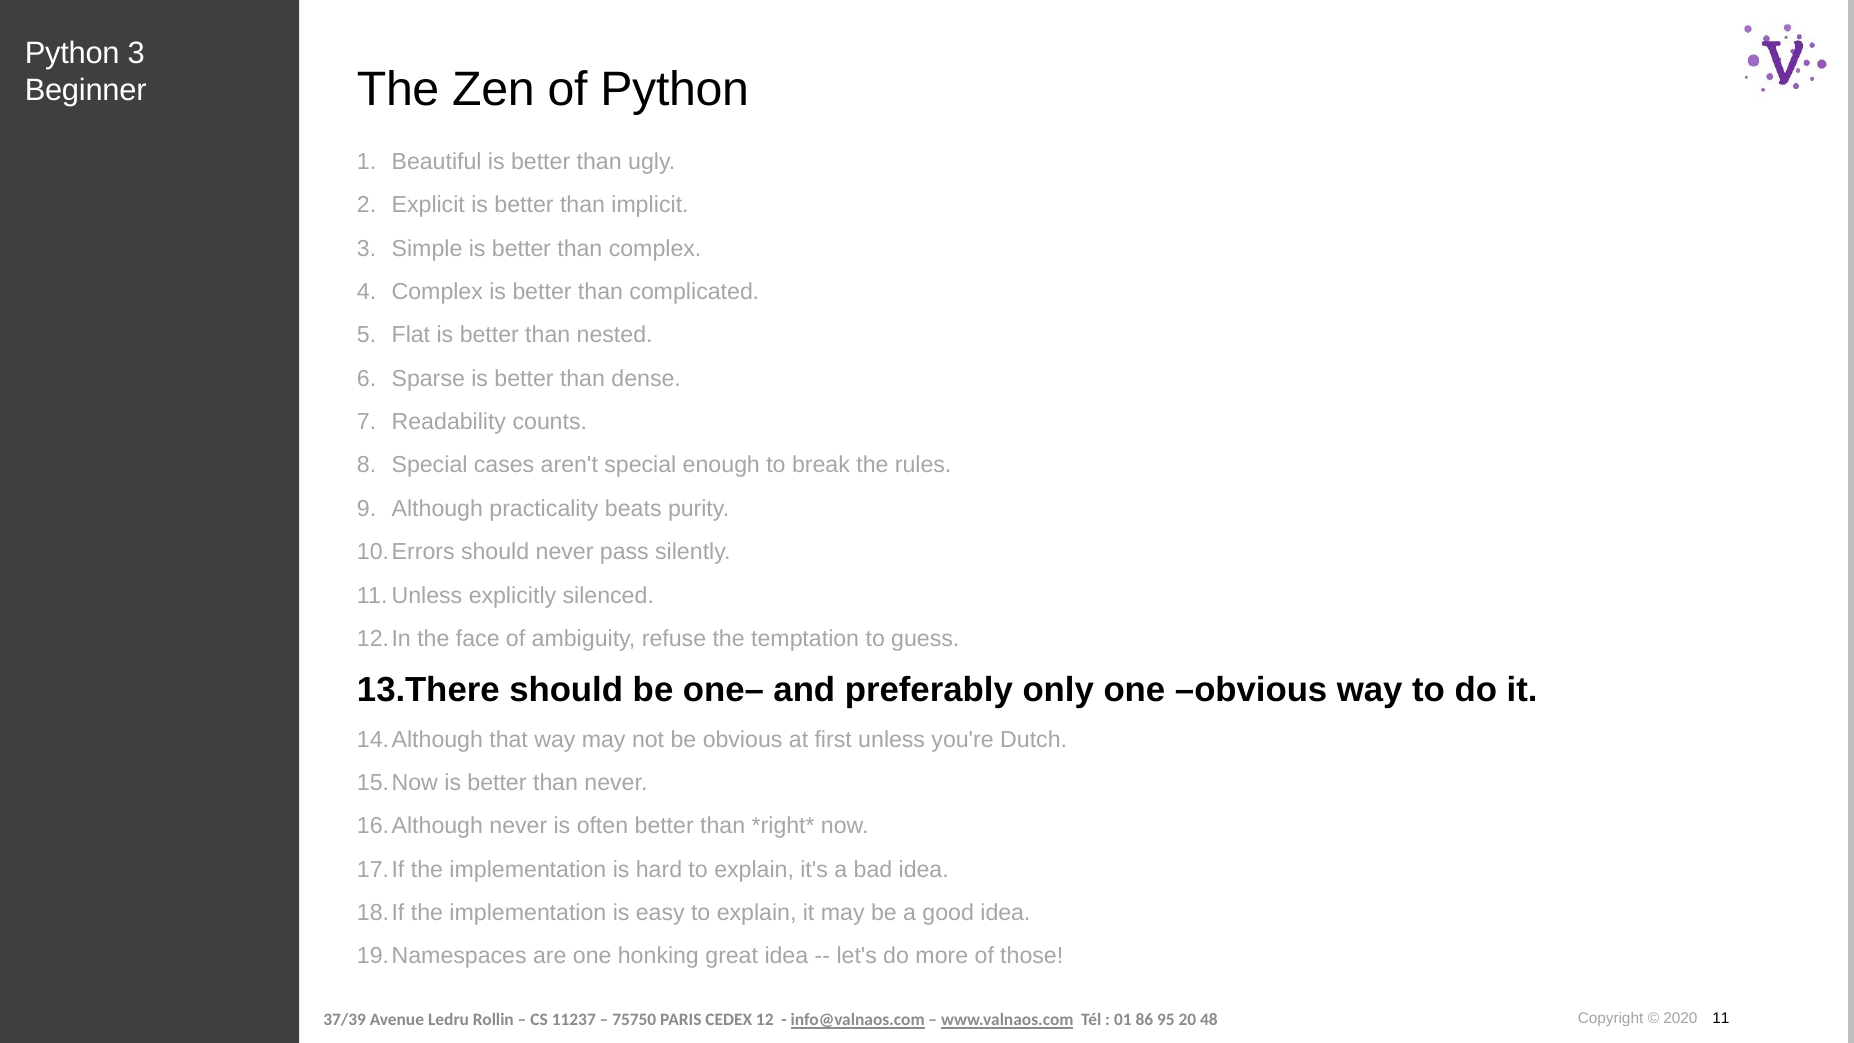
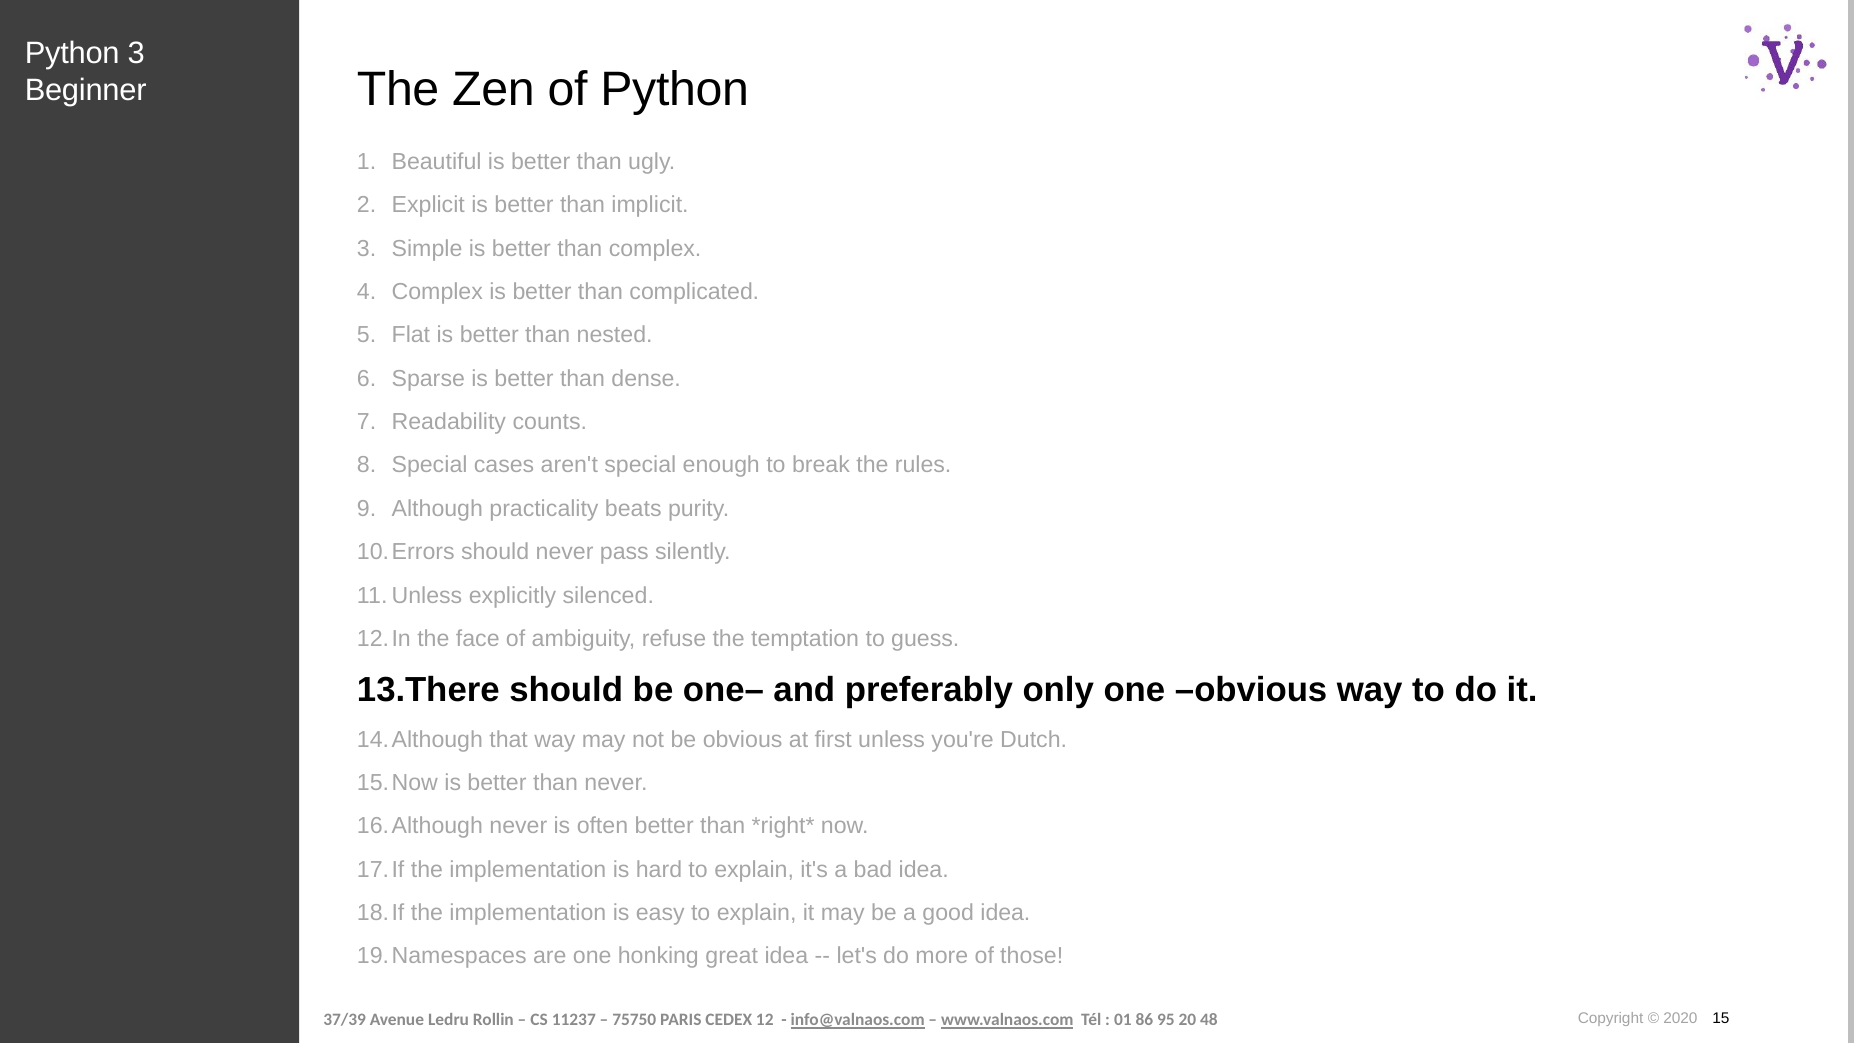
11: 11 -> 15 (1721, 1018)
